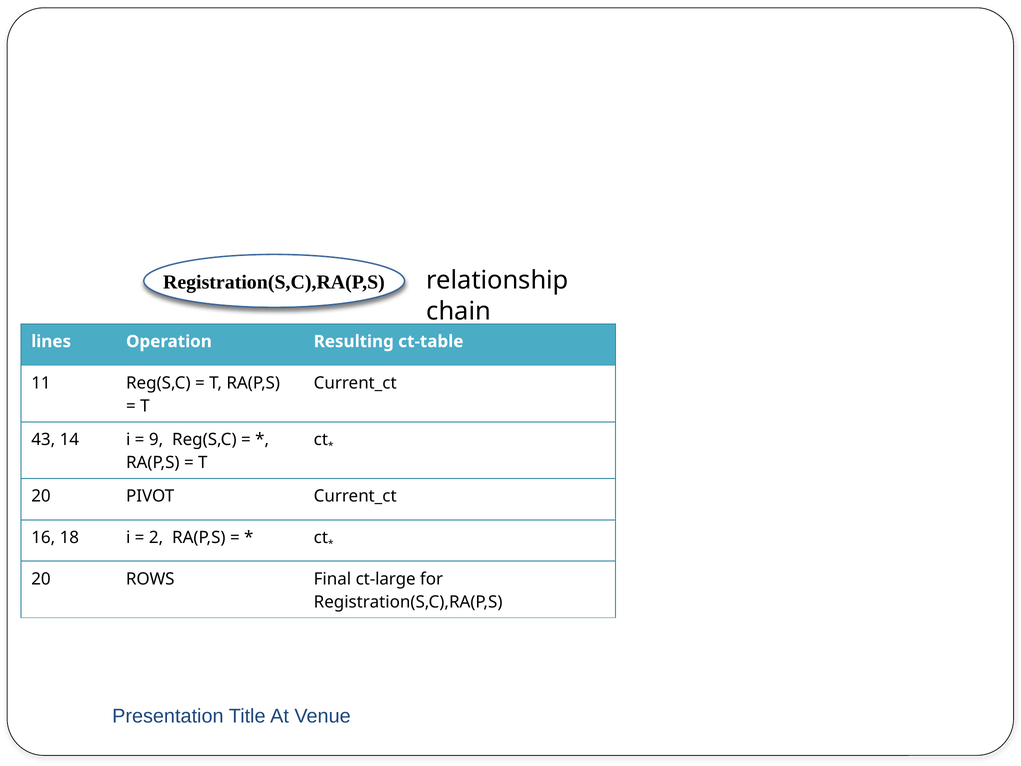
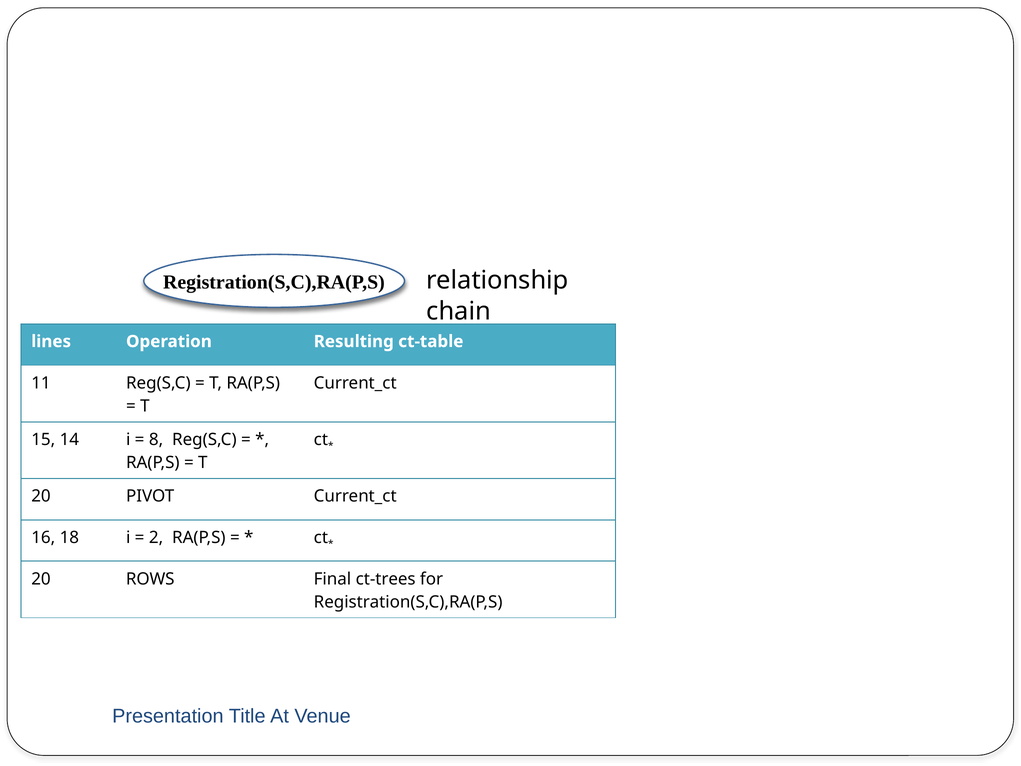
43: 43 -> 15 (43, 439)
9: 9 -> 8 (156, 439)
ct-large: ct-large -> ct-trees (386, 579)
